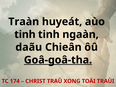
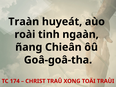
tinh: tinh -> roài (25, 34)
daãu: daãu -> ñang (29, 47)
Goâ-goâ-tha underline: present -> none (58, 60)
